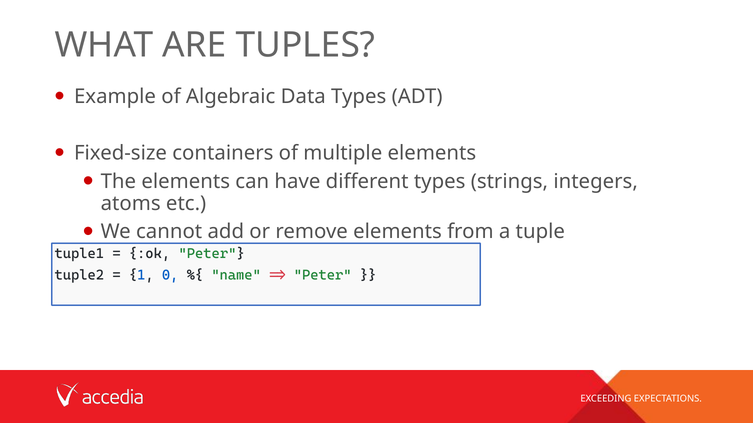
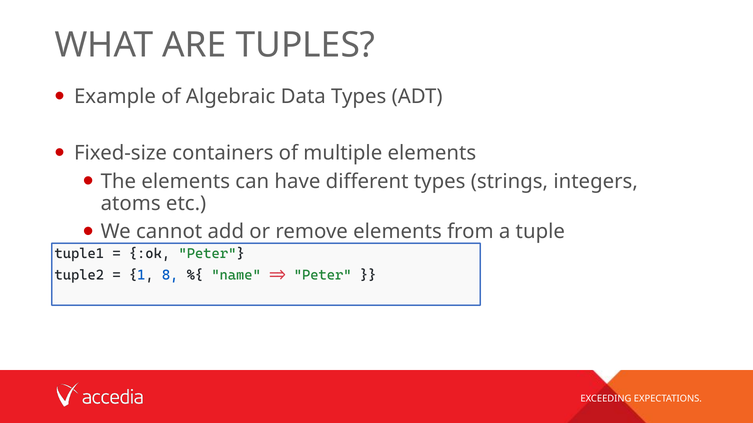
0: 0 -> 8 (170, 275)
